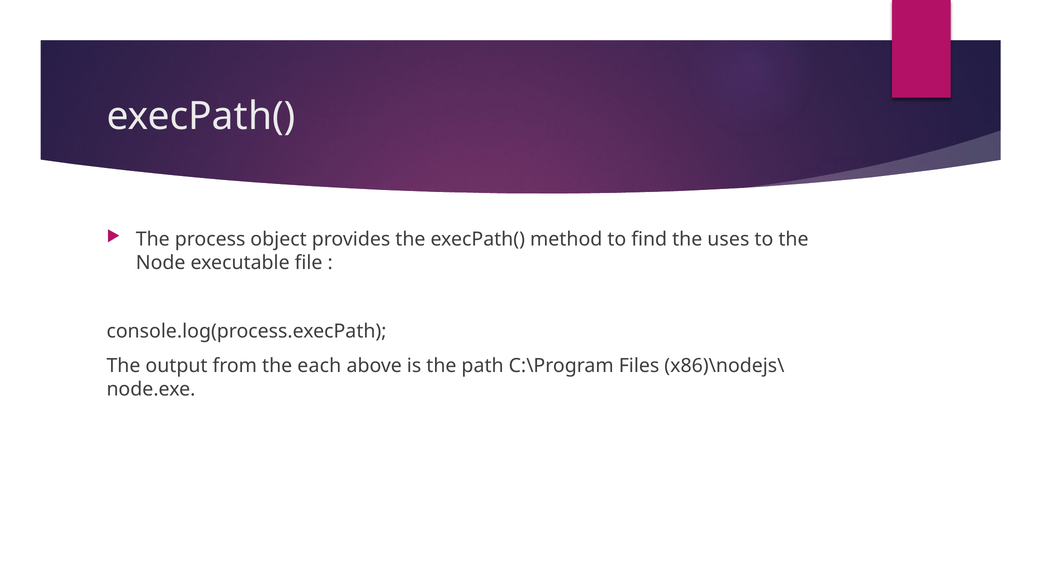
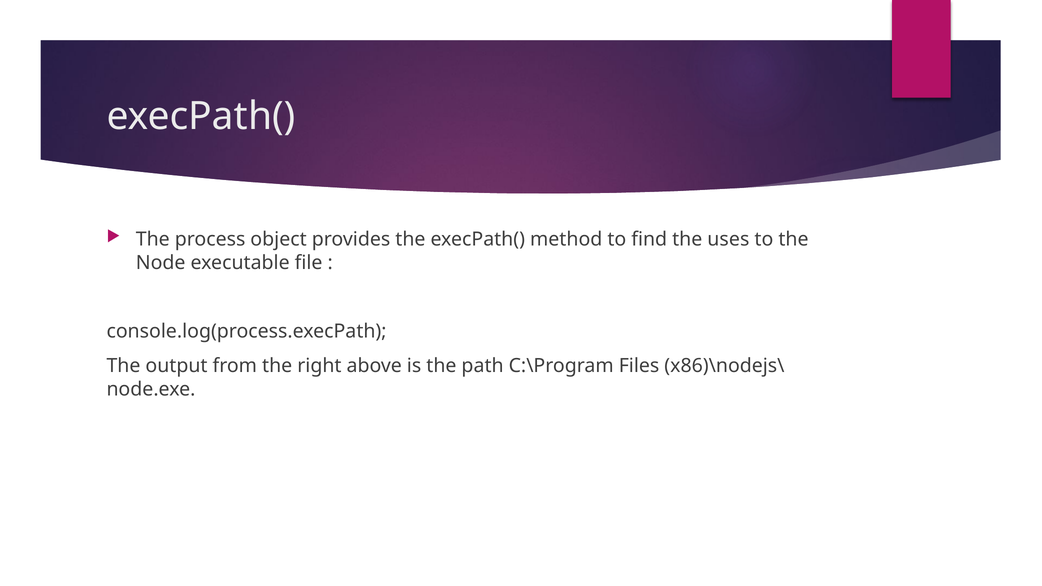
each: each -> right (319, 366)
